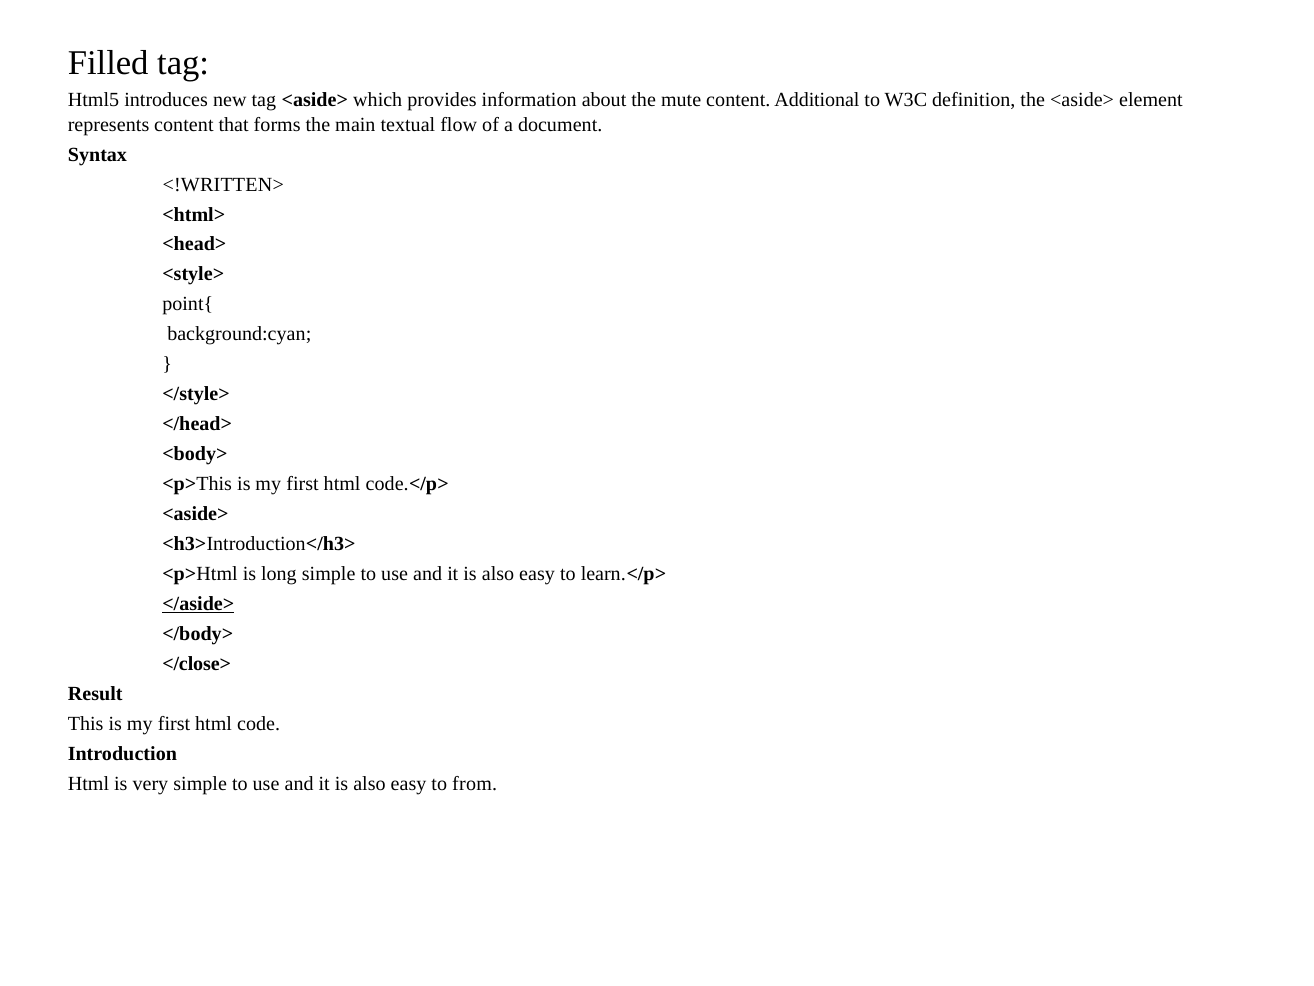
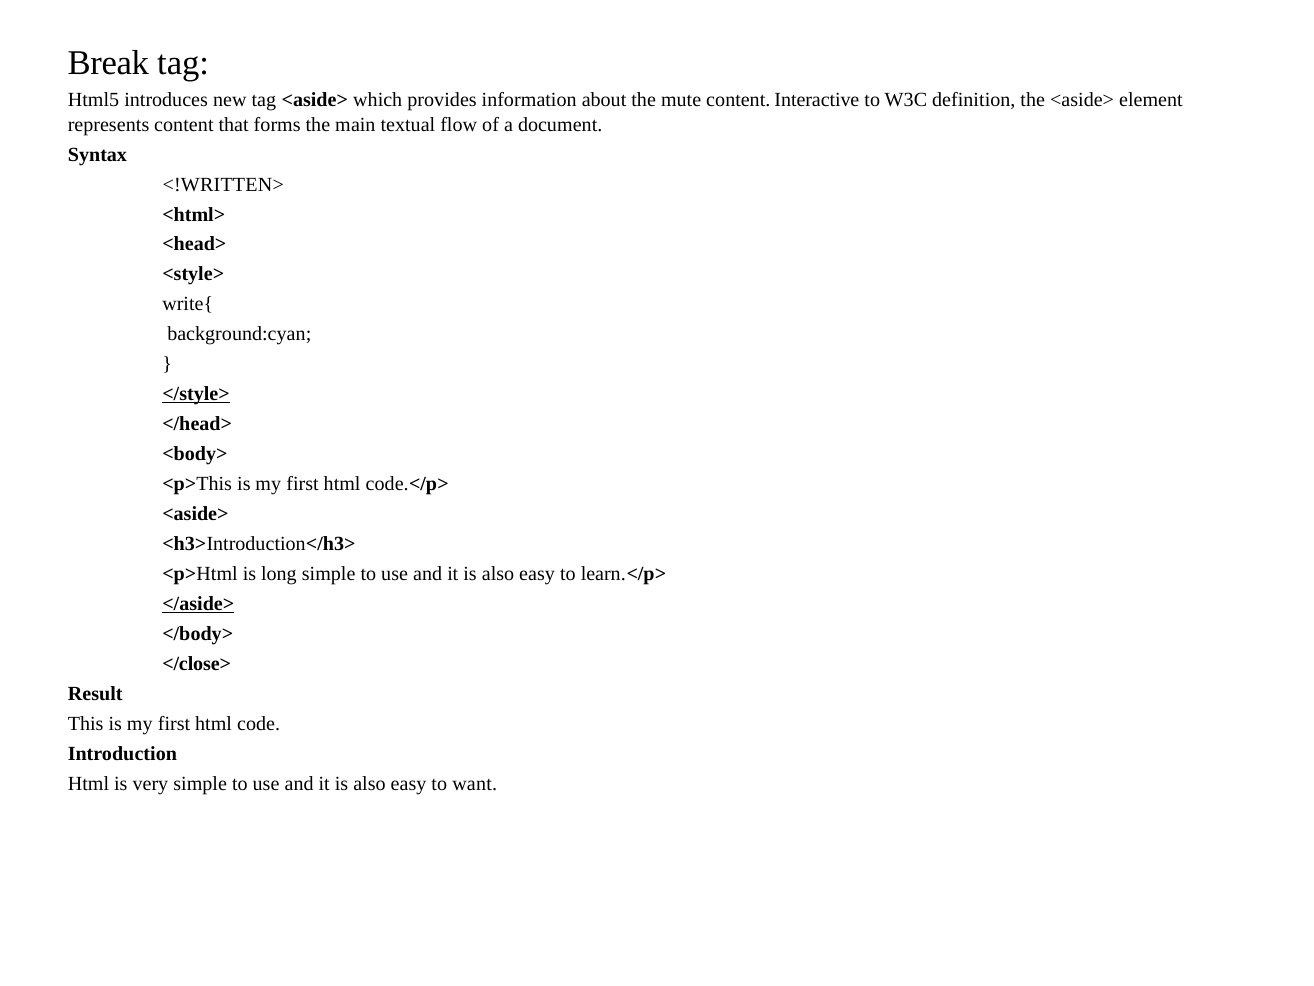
Filled: Filled -> Break (108, 63)
Additional: Additional -> Interactive (817, 100)
point{: point{ -> write{ (188, 304)
</style> underline: none -> present (196, 394)
from: from -> want (475, 783)
